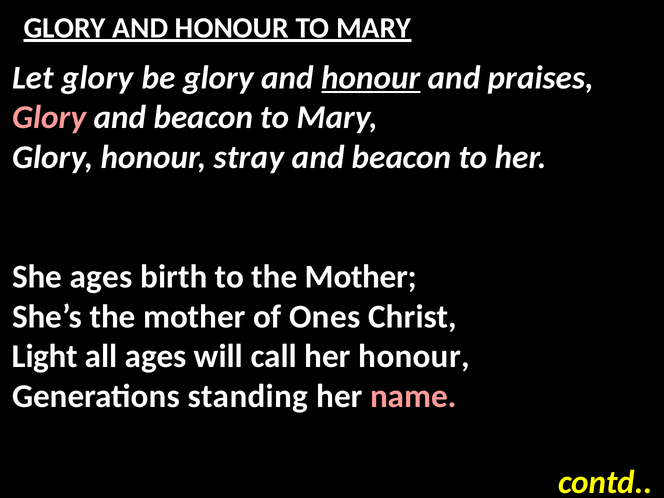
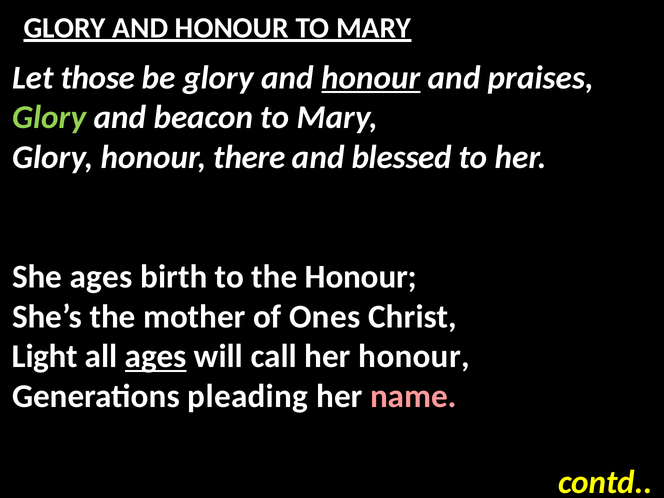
Let glory: glory -> those (98, 78)
Glory colour: pink -> light green (49, 117)
stray: stray -> there (249, 157)
beacon: beacon -> blessed (402, 157)
to the Mother: Mother -> Honour (361, 277)
ages underline: none -> present (156, 357)
standing: standing -> pleading (248, 396)
